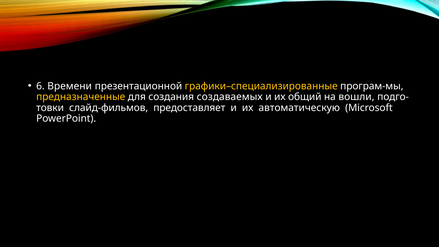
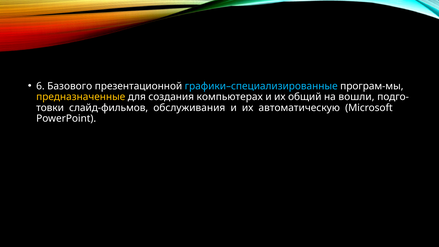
Времени: Времени -> Базового (70, 86)
графики–специализированные colour: yellow -> light blue (261, 86)
создаваемых: создаваемых -> компьютерах (230, 97)
предоставляет: предоставляет -> обслуживания (189, 108)
